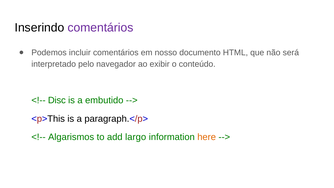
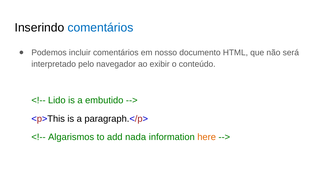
comentários colour: purple -> blue (101, 28)
Disc: Disc -> Lido (57, 100)
largo: largo -> nada (136, 137)
